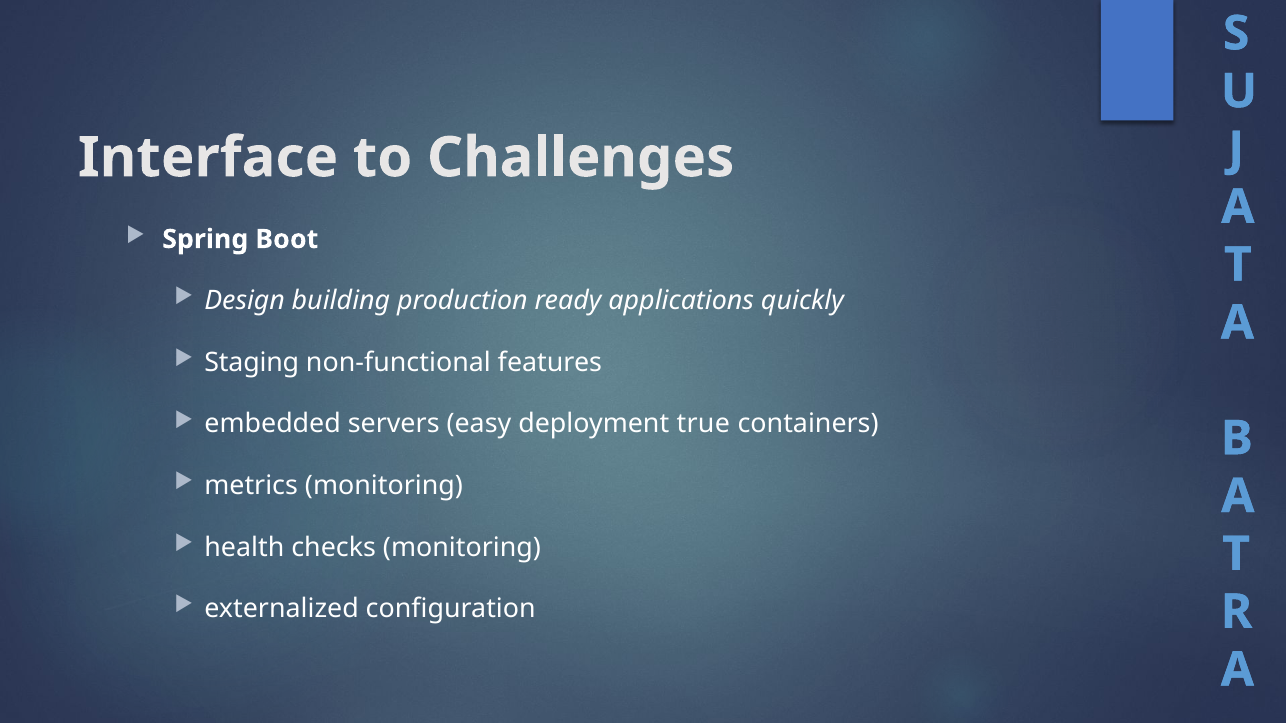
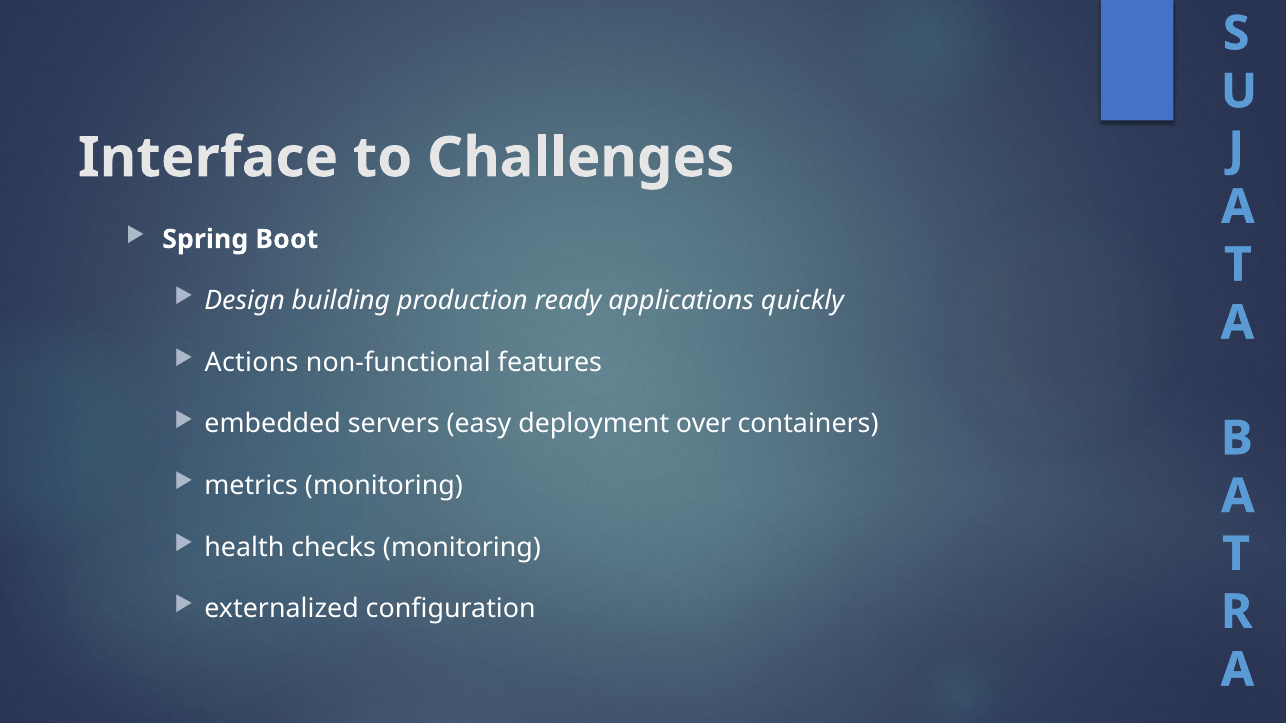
Staging: Staging -> Actions (252, 363)
true: true -> over (704, 424)
